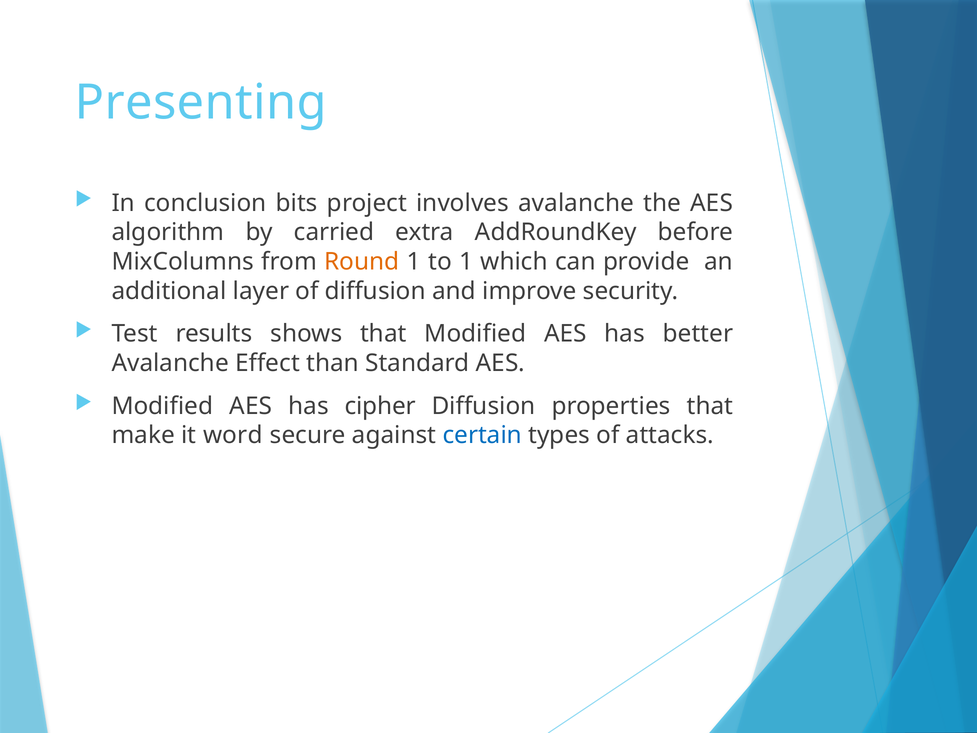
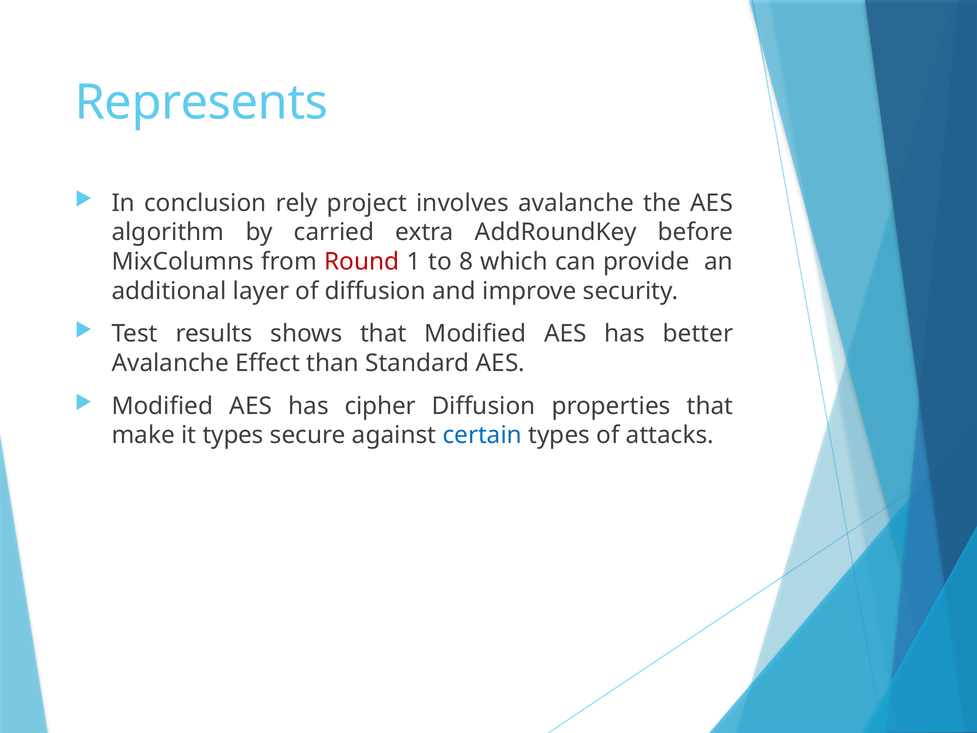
Presenting: Presenting -> Represents (201, 103)
bits: bits -> rely (297, 203)
Round colour: orange -> red (362, 262)
to 1: 1 -> 8 (466, 262)
it word: word -> types (233, 435)
